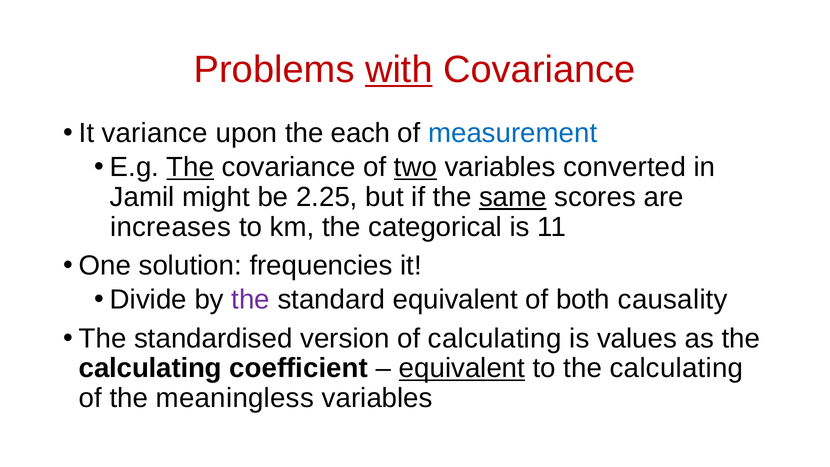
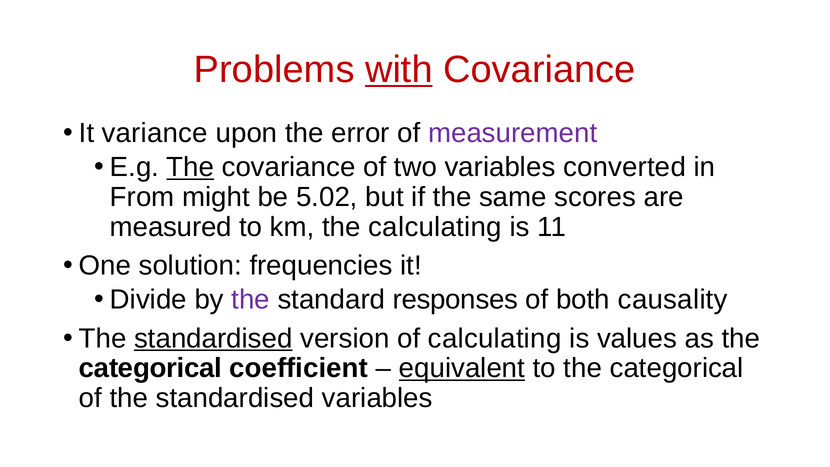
each: each -> error (360, 133)
measurement colour: blue -> purple (513, 133)
two underline: present -> none (415, 167)
Jamil: Jamil -> From (142, 197)
2.25: 2.25 -> 5.02 (327, 197)
same underline: present -> none (513, 197)
increases: increases -> measured (171, 227)
the categorical: categorical -> calculating (435, 227)
standard equivalent: equivalent -> responses (455, 300)
standardised underline: none -> present (213, 338)
calculating: calculating -> categorical (150, 368)
to the calculating: calculating -> categorical (677, 368)
of the meaningless: meaningless -> standardised (235, 398)
